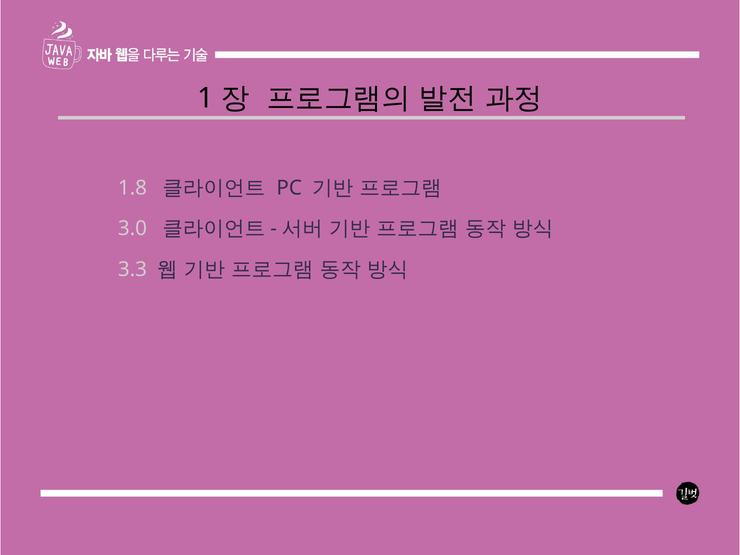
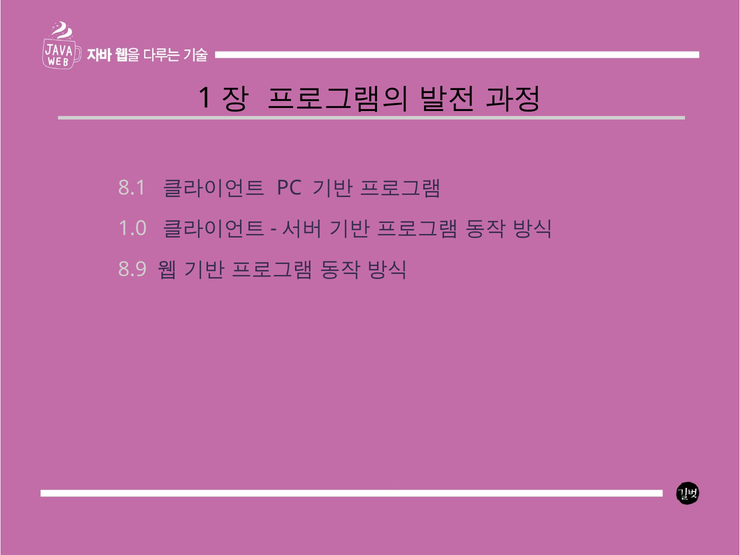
1.8: 1.8 -> 8.1 (132, 188)
3.0: 3.0 -> 1.0 (132, 229)
3.3: 3.3 -> 8.9 (132, 269)
